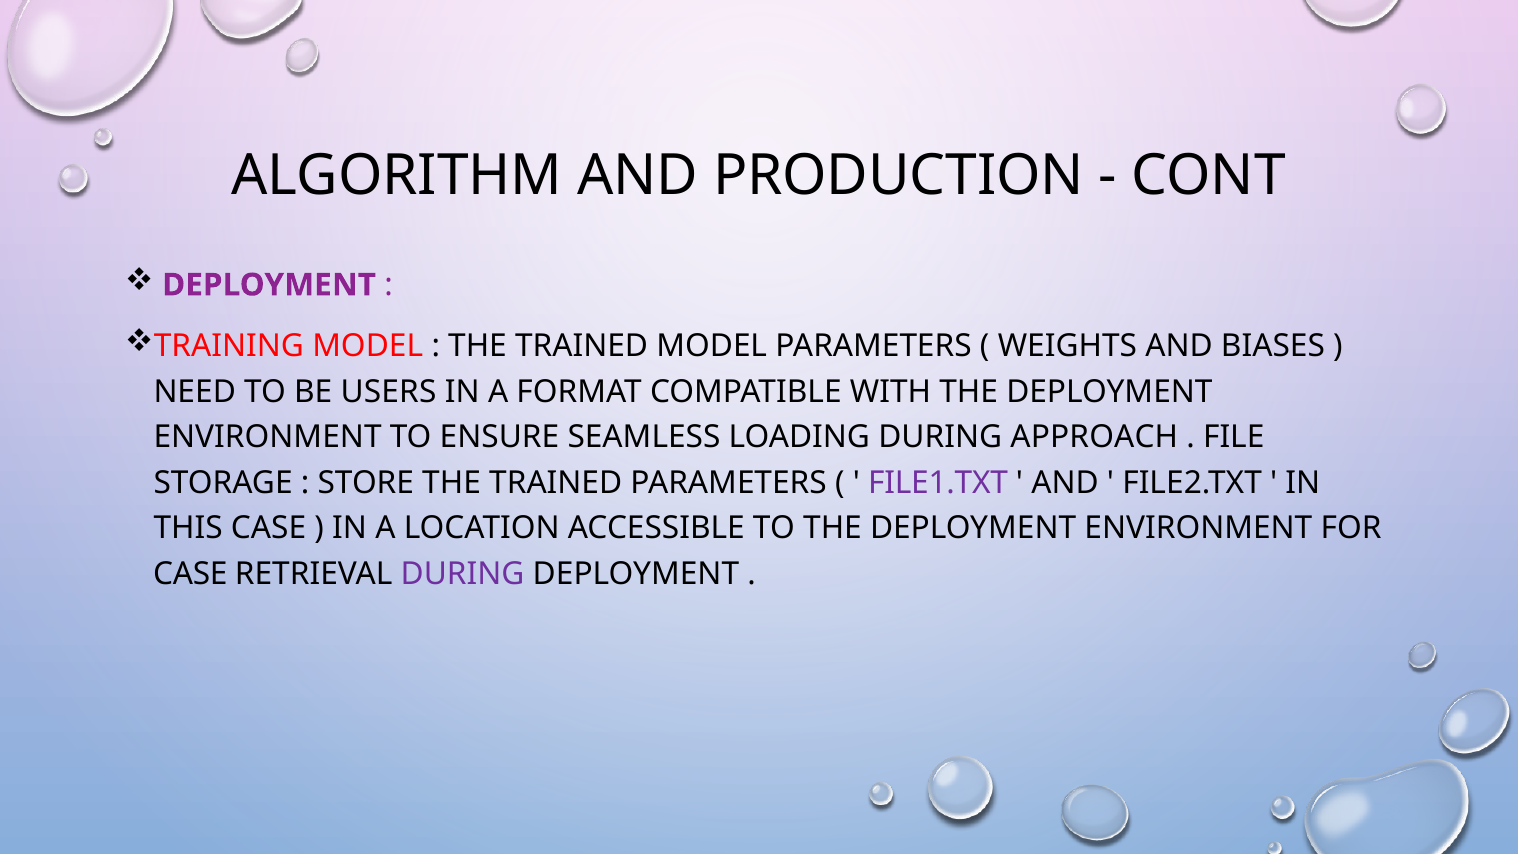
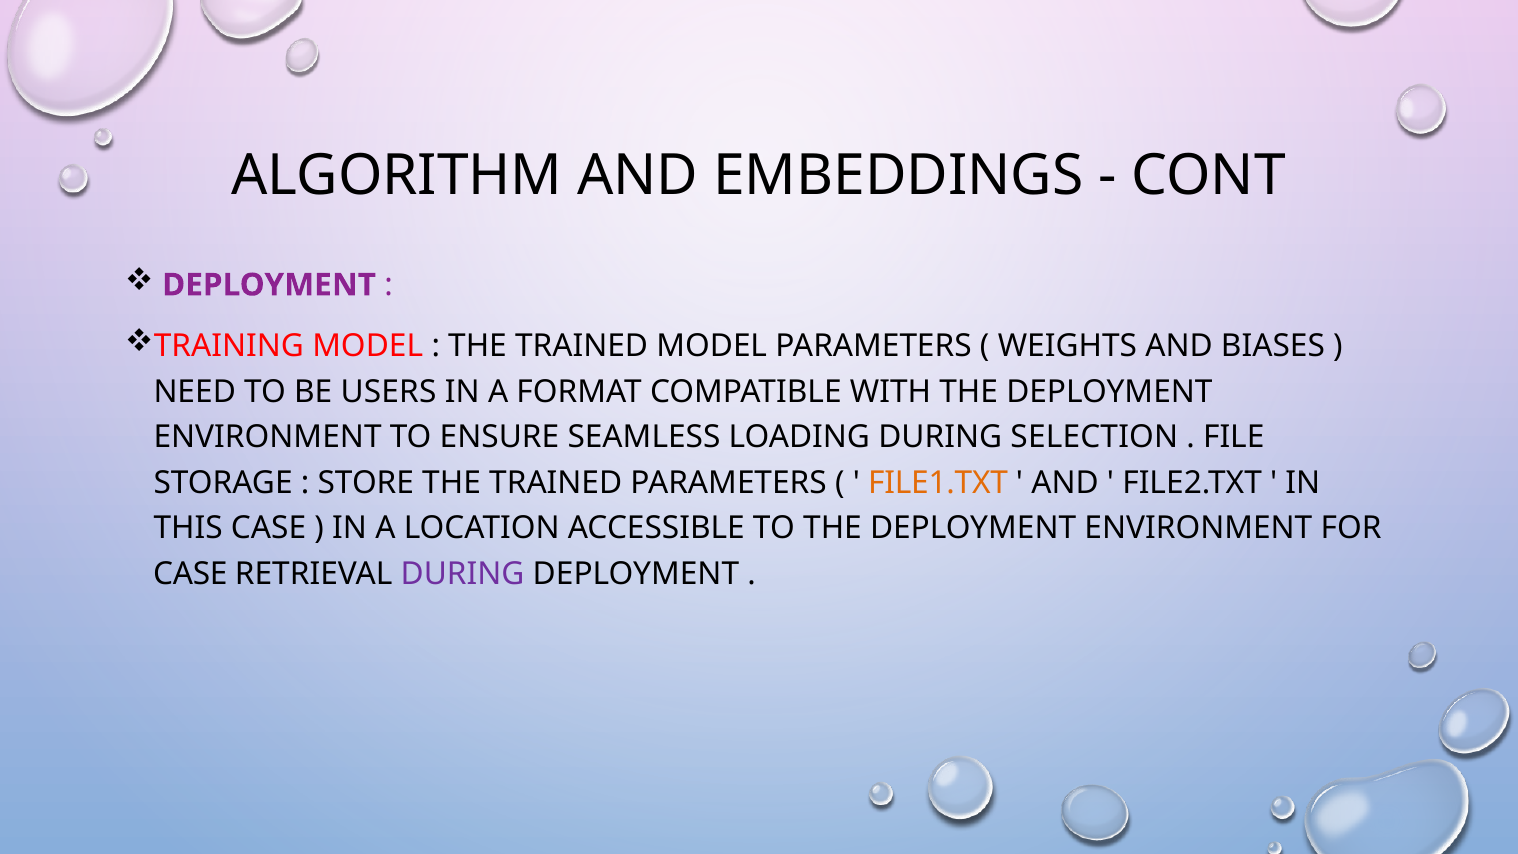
PRODUCTION: PRODUCTION -> EMBEDDINGS (898, 176)
APPROACH: APPROACH -> SELECTION (1094, 437)
FILE1.TXT colour: purple -> orange (938, 483)
